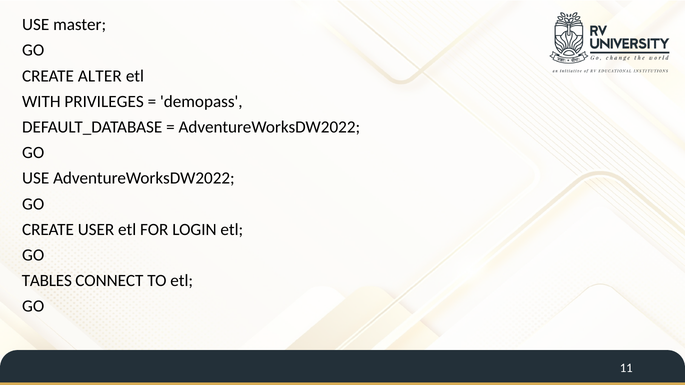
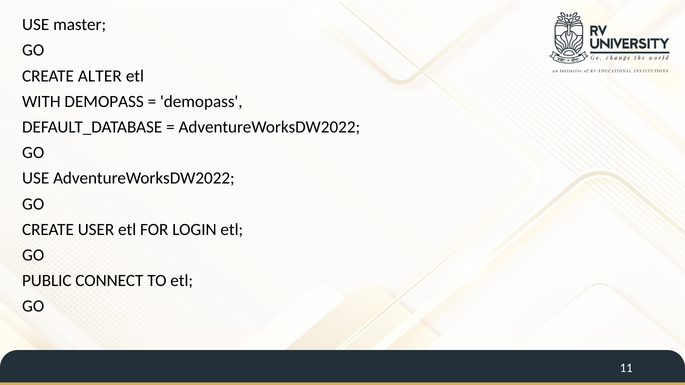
WITH PRIVILEGES: PRIVILEGES -> DEMOPASS (104, 102)
TABLES: TABLES -> PUBLIC (47, 281)
